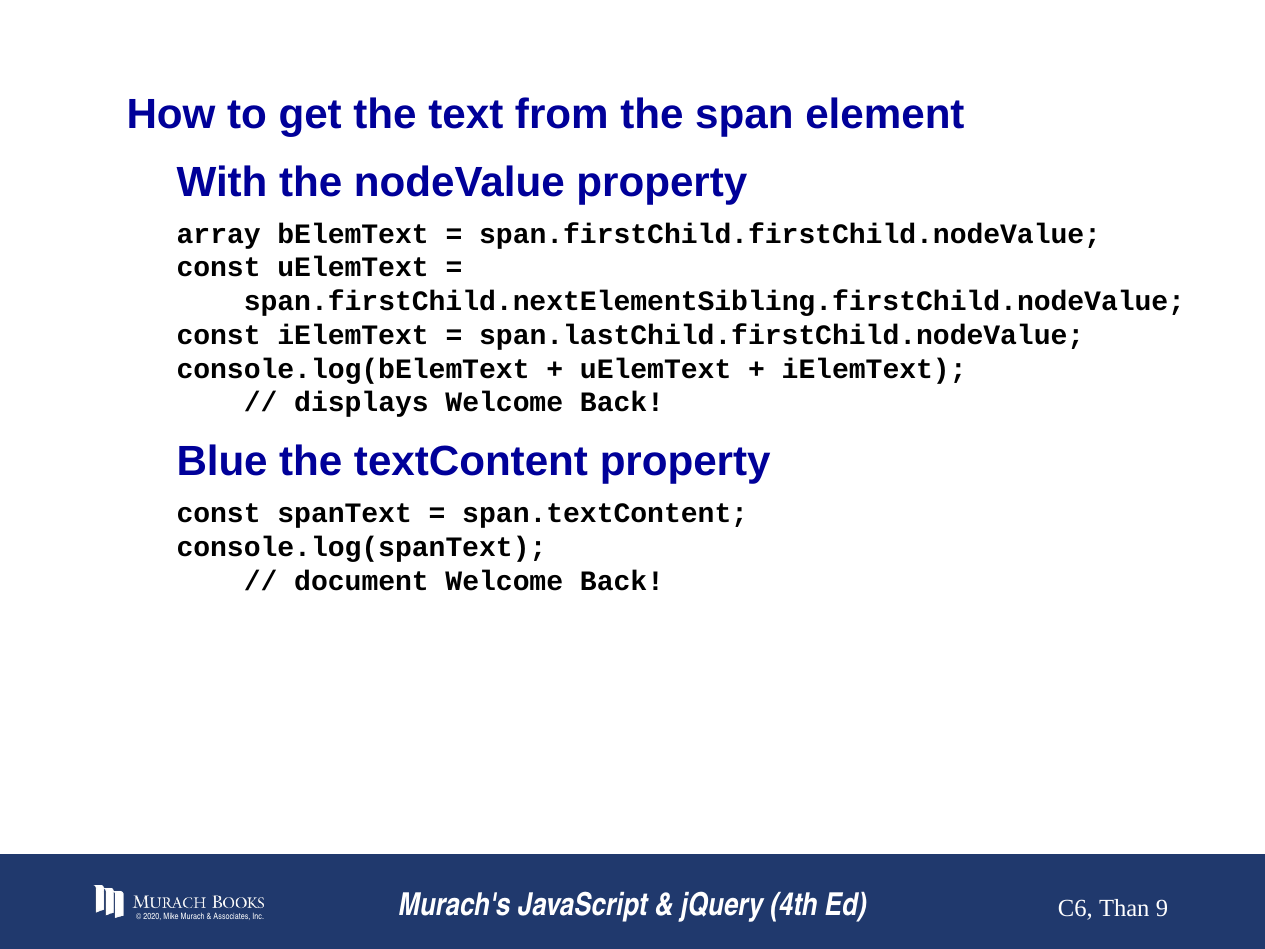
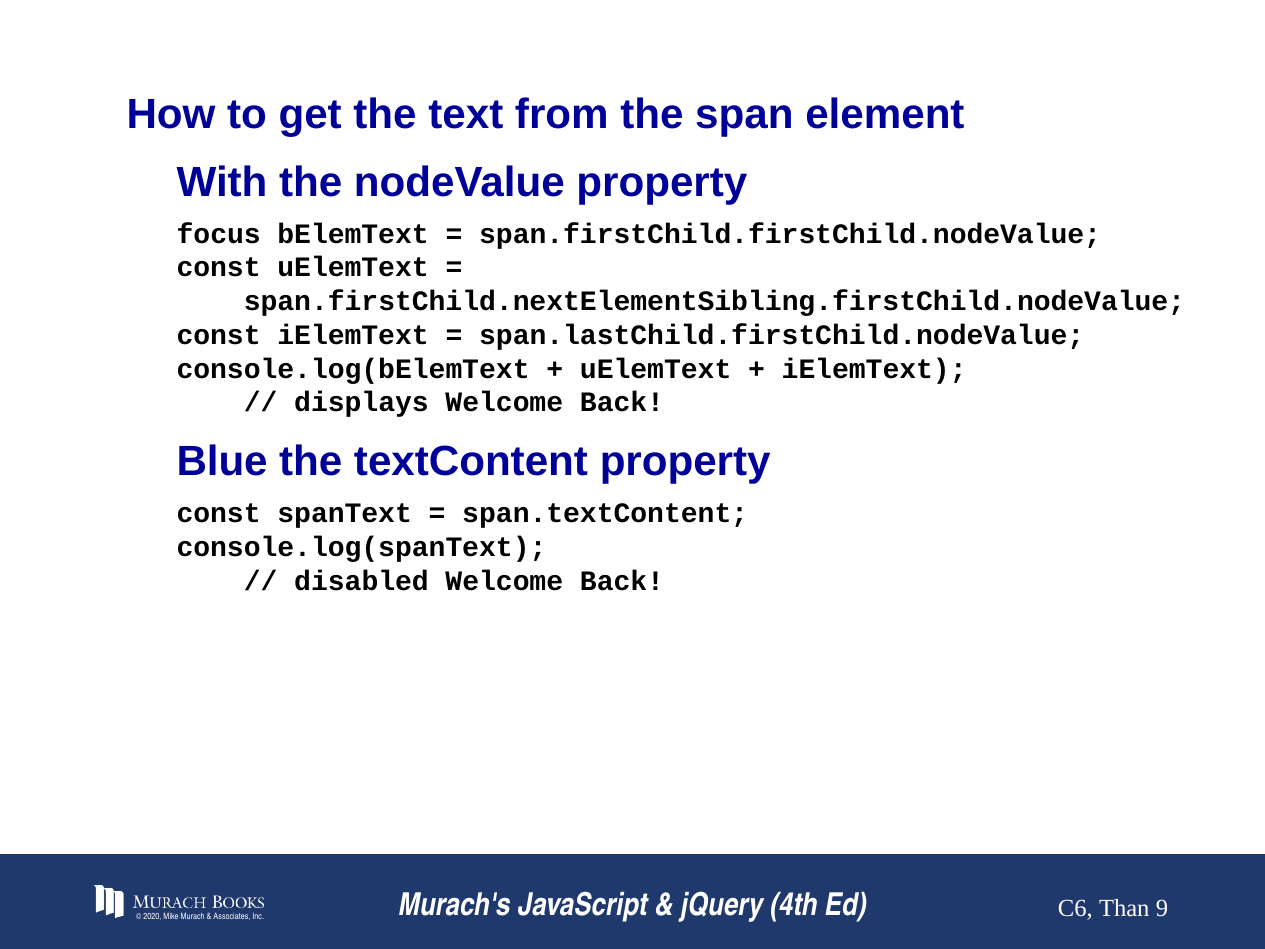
array: array -> focus (219, 234)
document: document -> disabled (362, 581)
